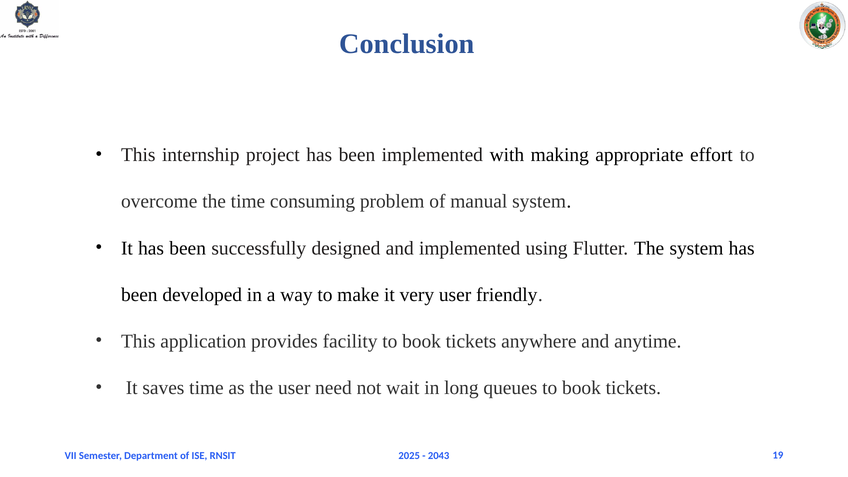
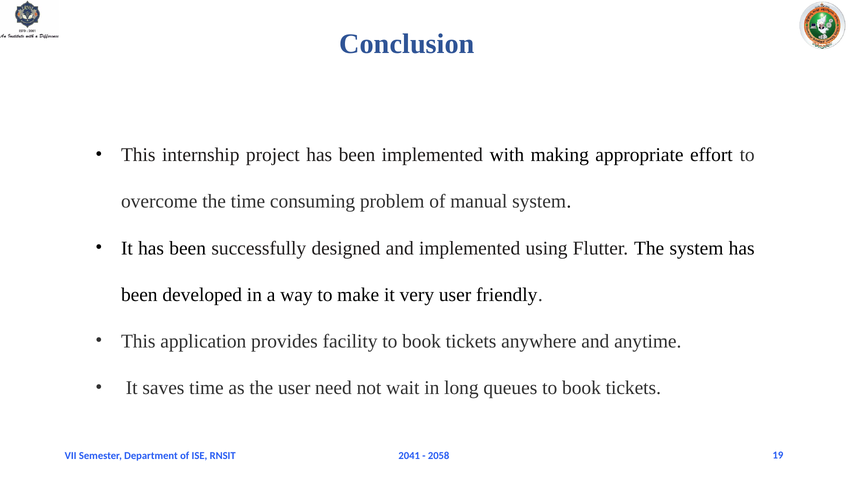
2025: 2025 -> 2041 (409, 456)
2043: 2043 -> 2058 (439, 456)
